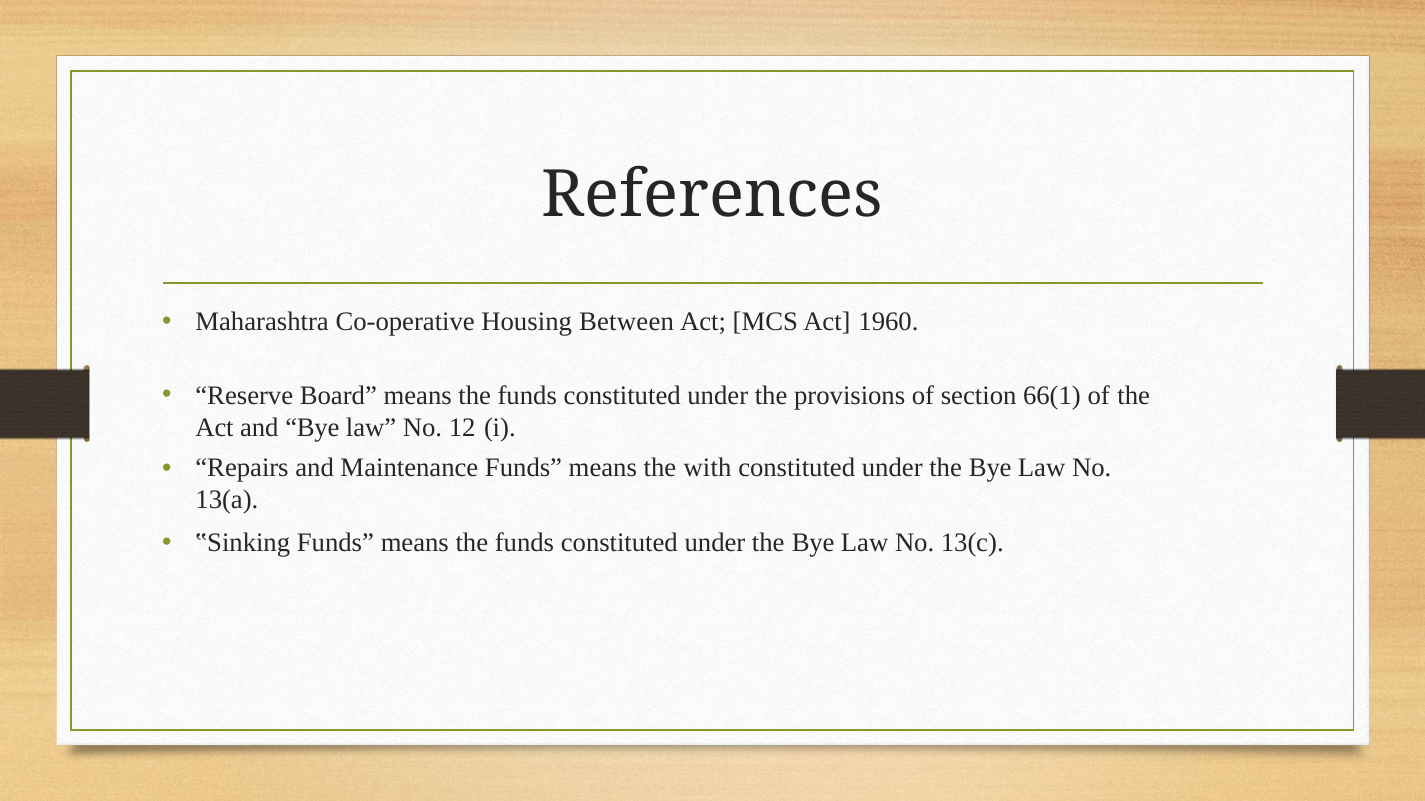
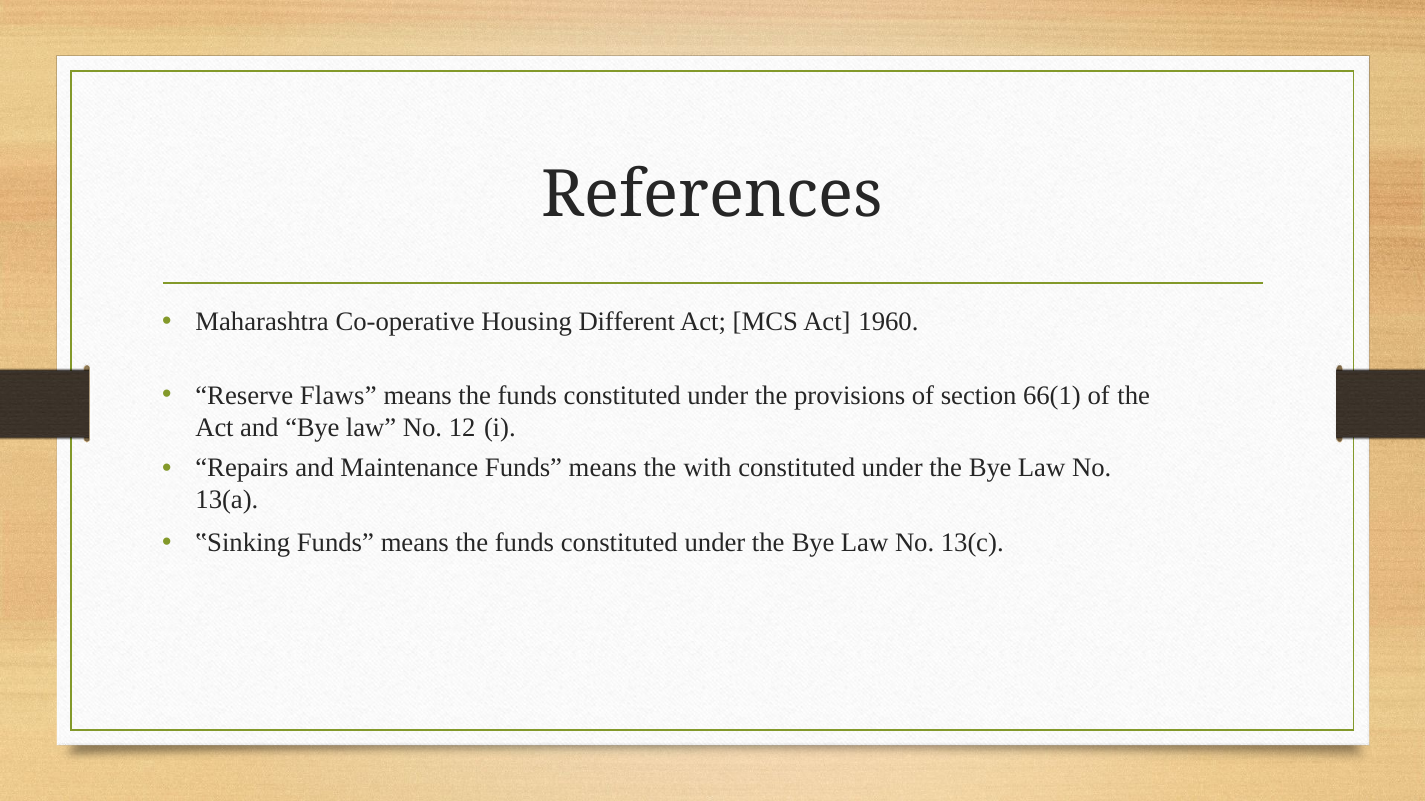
Between: Between -> Different (627, 322)
Board: Board -> Flaws (338, 396)
